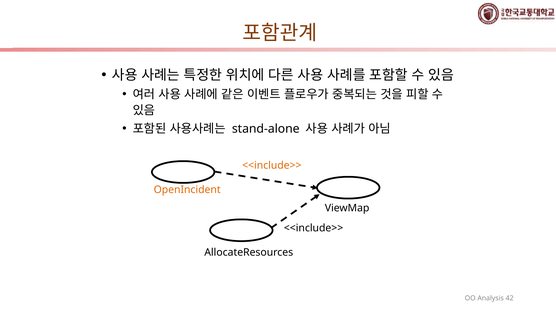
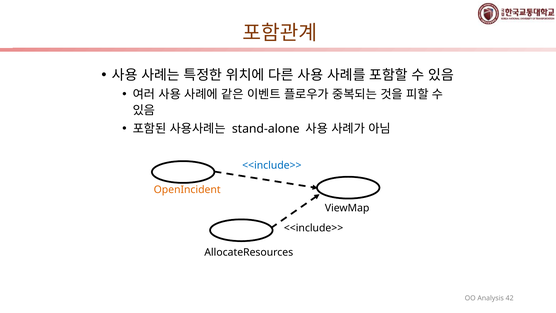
<<include>> colour: orange -> blue (272, 165)
